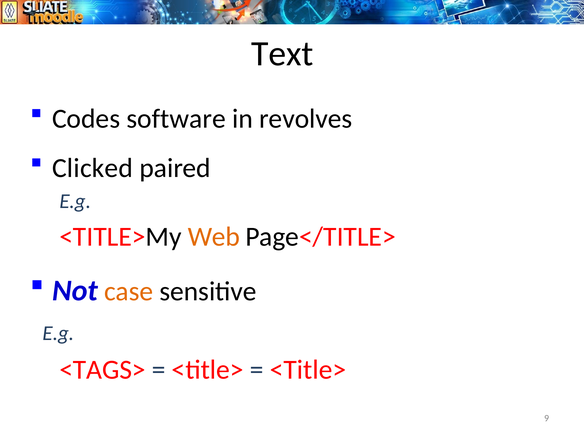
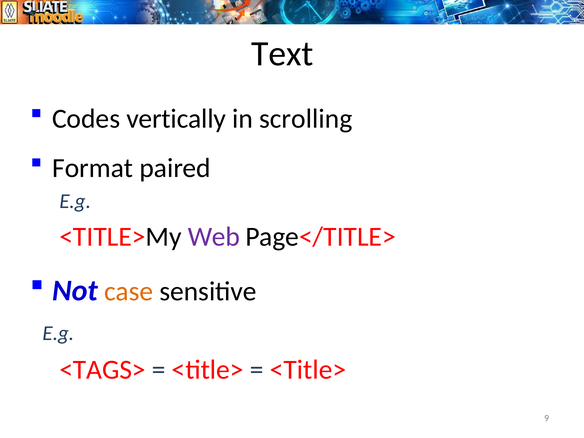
software: software -> vertically (176, 119)
revolves: revolves -> scrolling (306, 119)
Clicked: Clicked -> Format (93, 168)
Web colour: orange -> purple (214, 237)
